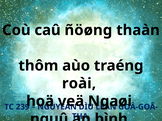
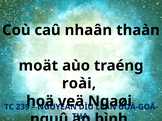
ñöøng: ñöøng -> nhaân (88, 30)
thôm: thôm -> moät (38, 66)
